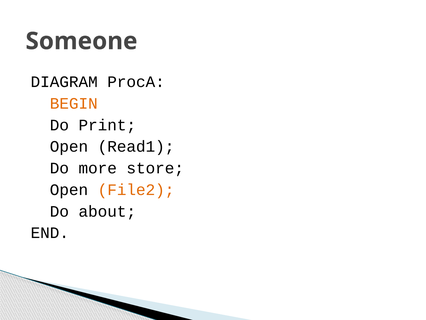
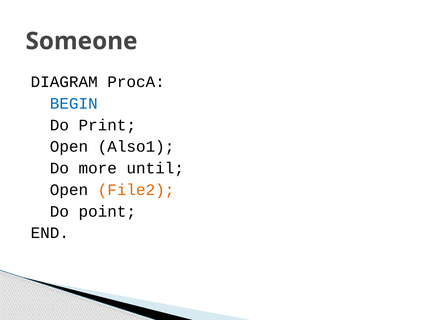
BEGIN colour: orange -> blue (74, 103)
Read1: Read1 -> Also1 (136, 146)
store: store -> until (155, 168)
about: about -> point (107, 211)
